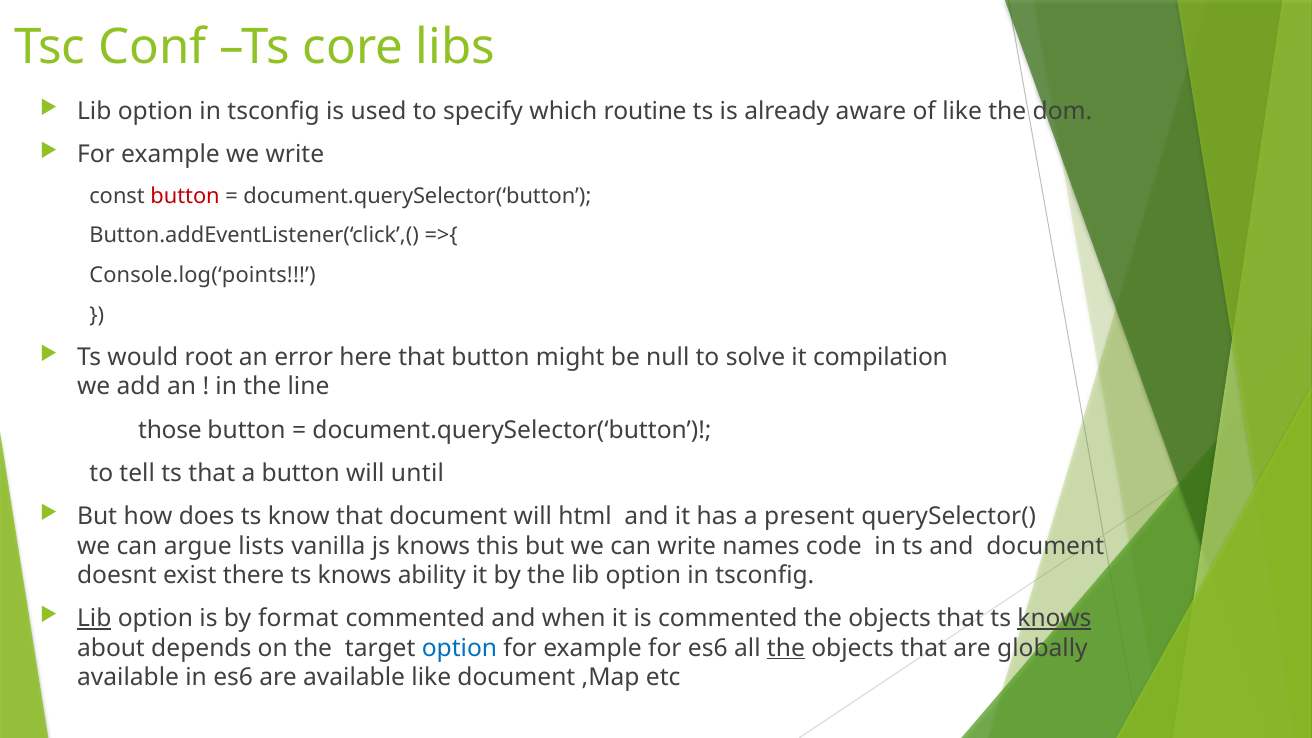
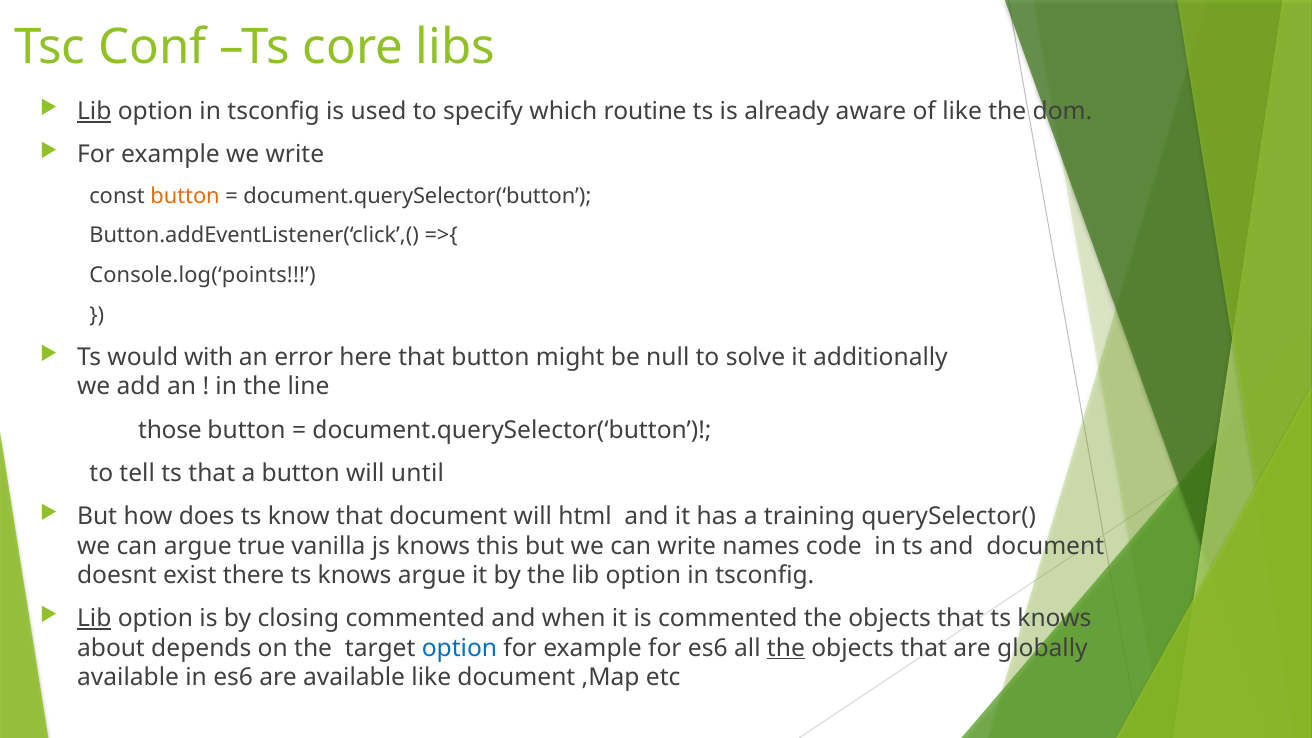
Lib underline: none -> present (94, 111)
button colour: red -> orange (185, 196)
root: root -> with (209, 357)
compilation: compilation -> additionally (880, 357)
present: present -> training (809, 516)
lists: lists -> true (262, 546)
knows ability: ability -> argue (432, 575)
format: format -> closing (298, 619)
knows underline: present -> none (1054, 619)
